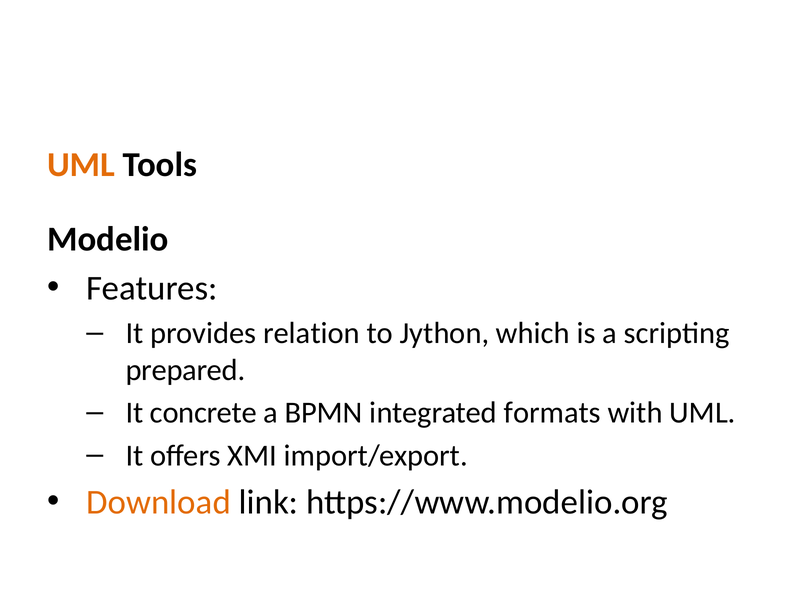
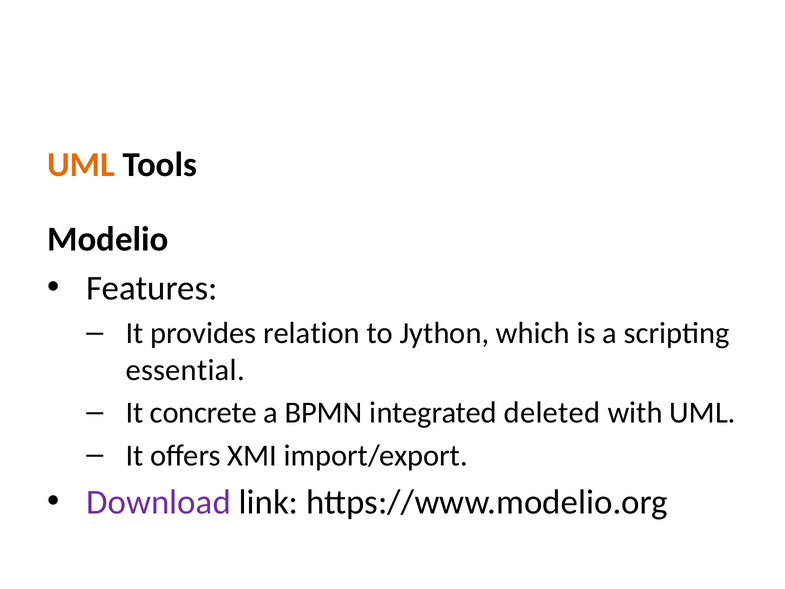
prepared: prepared -> essential (185, 370)
formats: formats -> deleted (552, 413)
Download colour: orange -> purple (159, 502)
